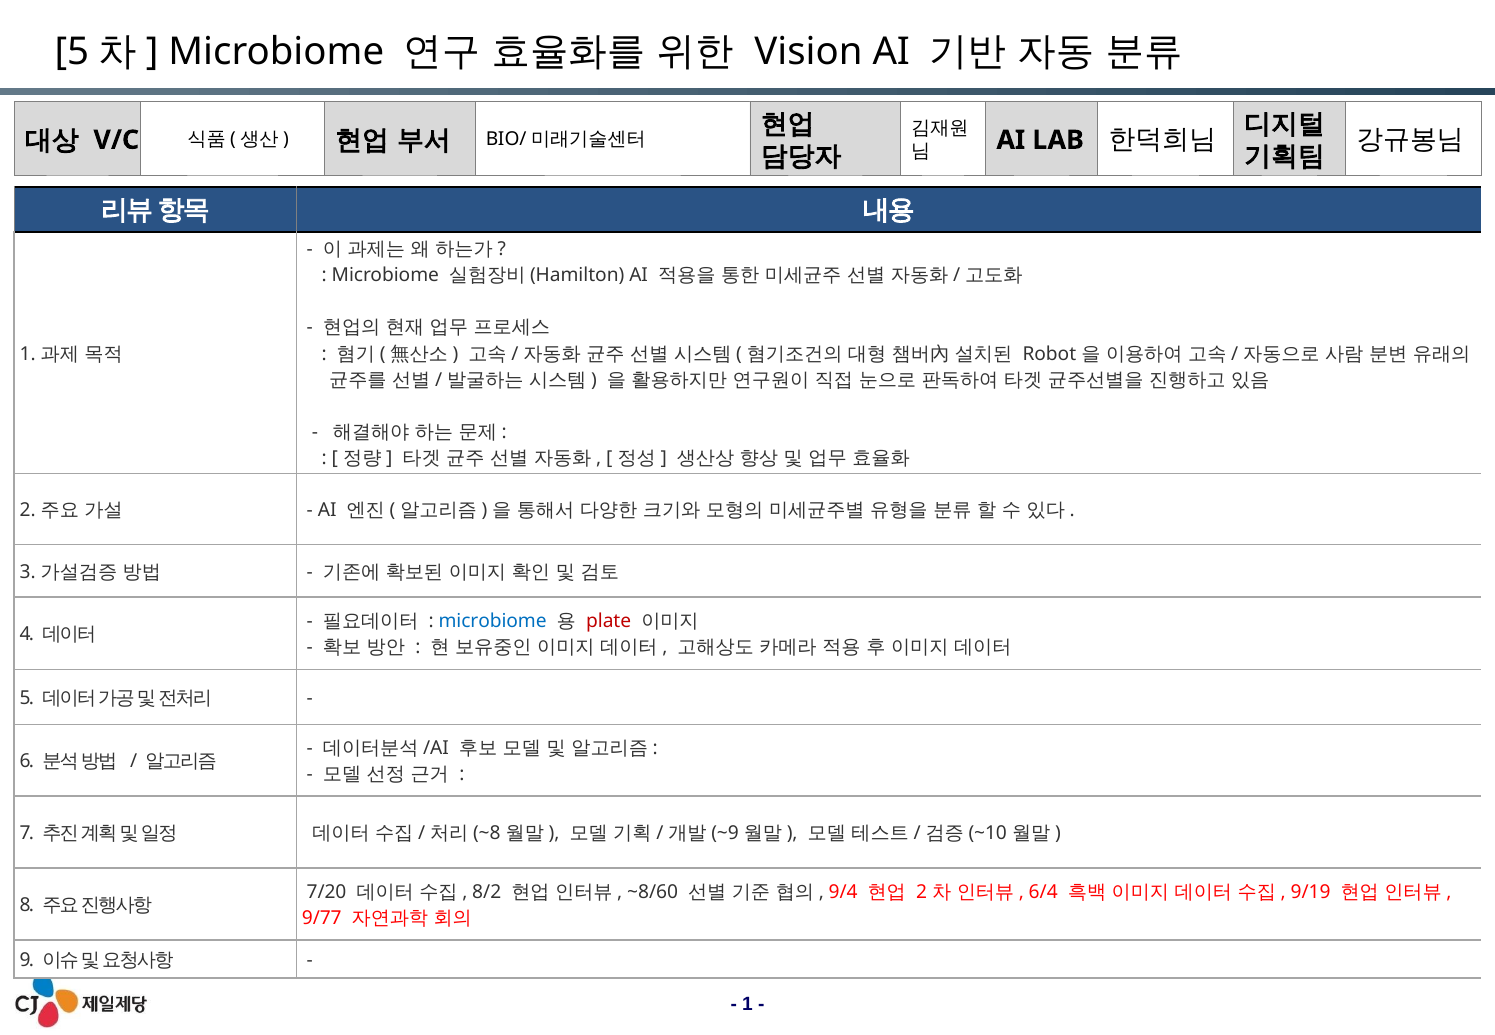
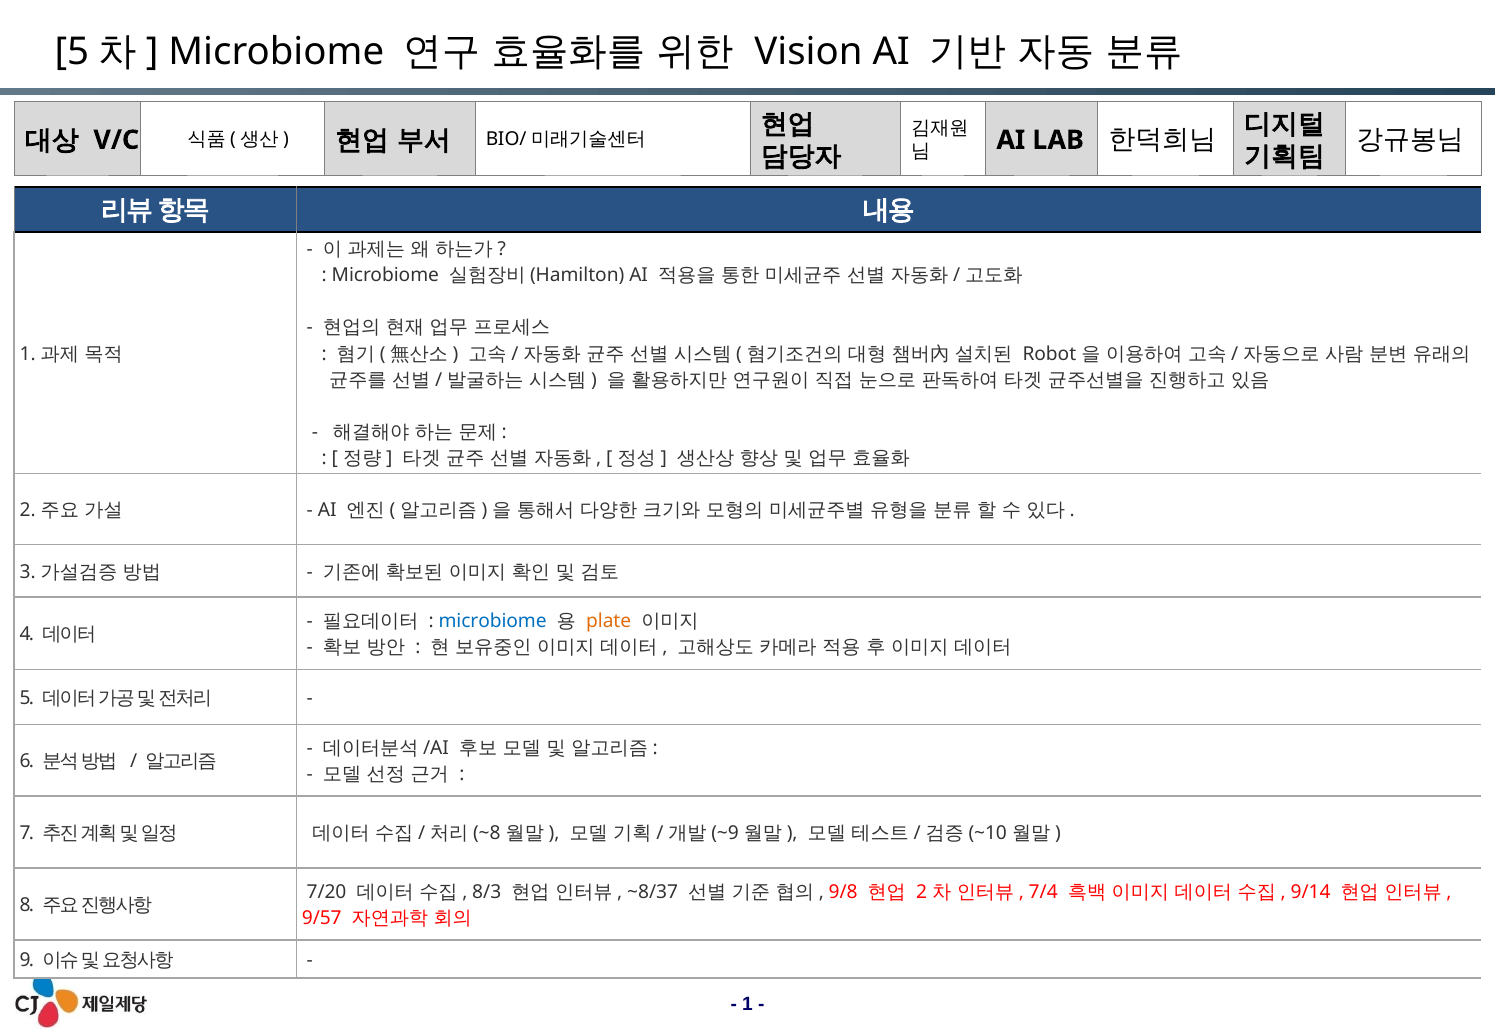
plate colour: red -> orange (609, 621)
8/2: 8/2 -> 8/3 (487, 892)
~8/60: ~8/60 -> ~8/37 (653, 892)
9/4: 9/4 -> 9/8 (843, 892)
6/4: 6/4 -> 7/4 (1043, 892)
9/19: 9/19 -> 9/14 (1311, 892)
9/77: 9/77 -> 9/57 (322, 918)
